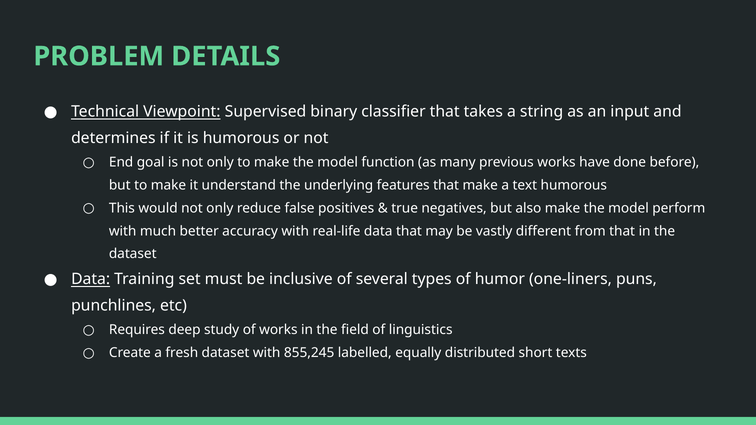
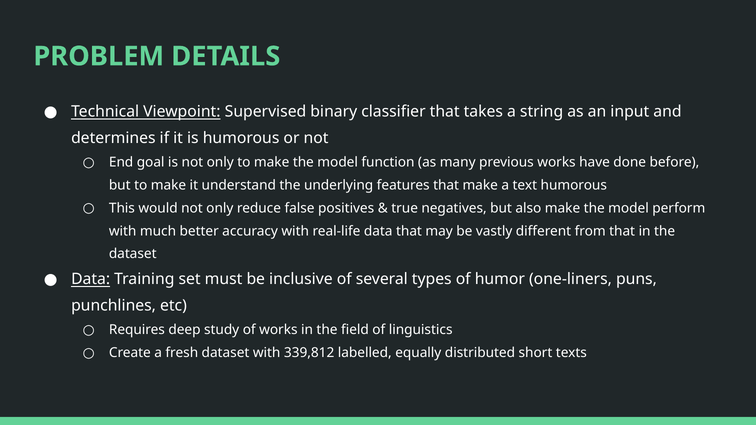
855,245: 855,245 -> 339,812 (309, 353)
